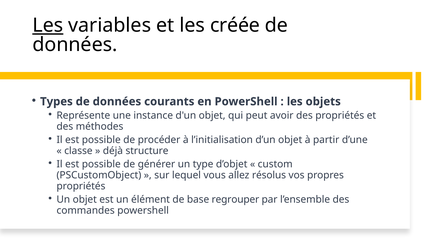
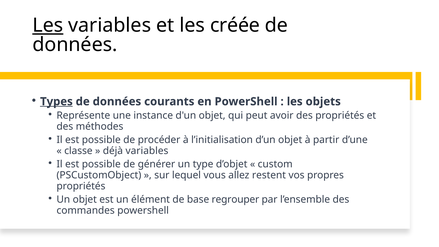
Types underline: none -> present (56, 102)
déjà structure: structure -> variables (147, 151)
résolus: résolus -> restent (269, 175)
